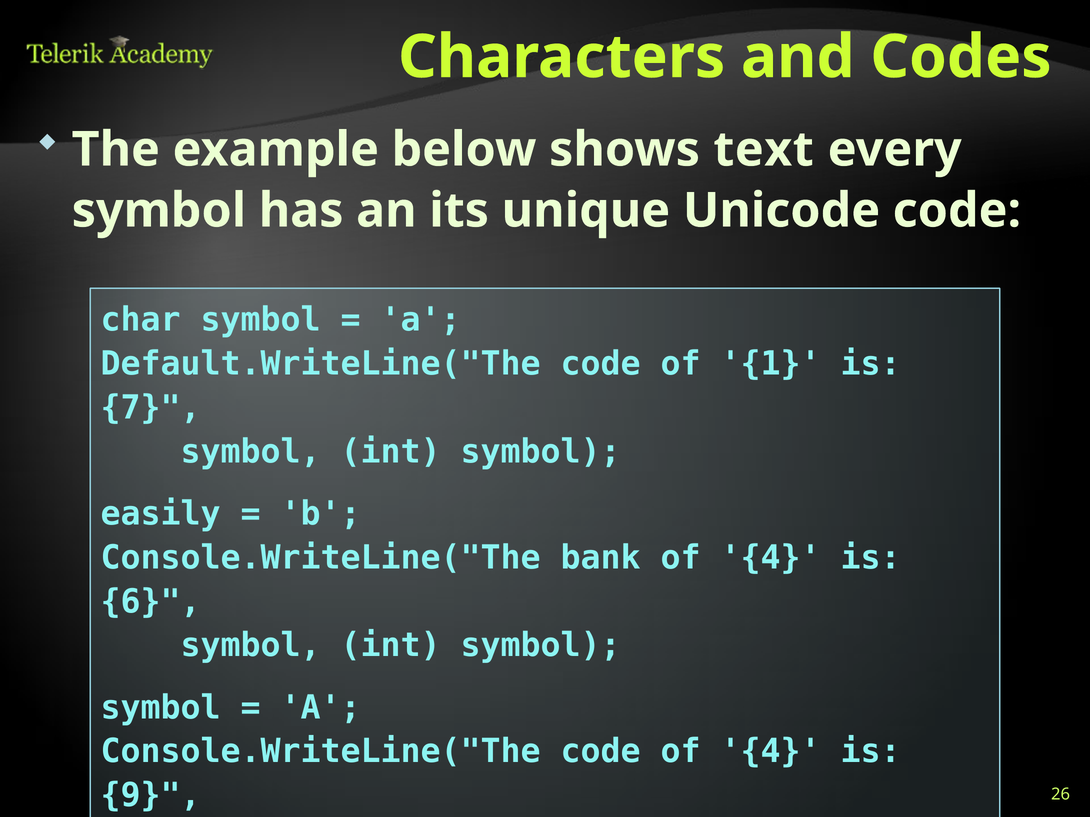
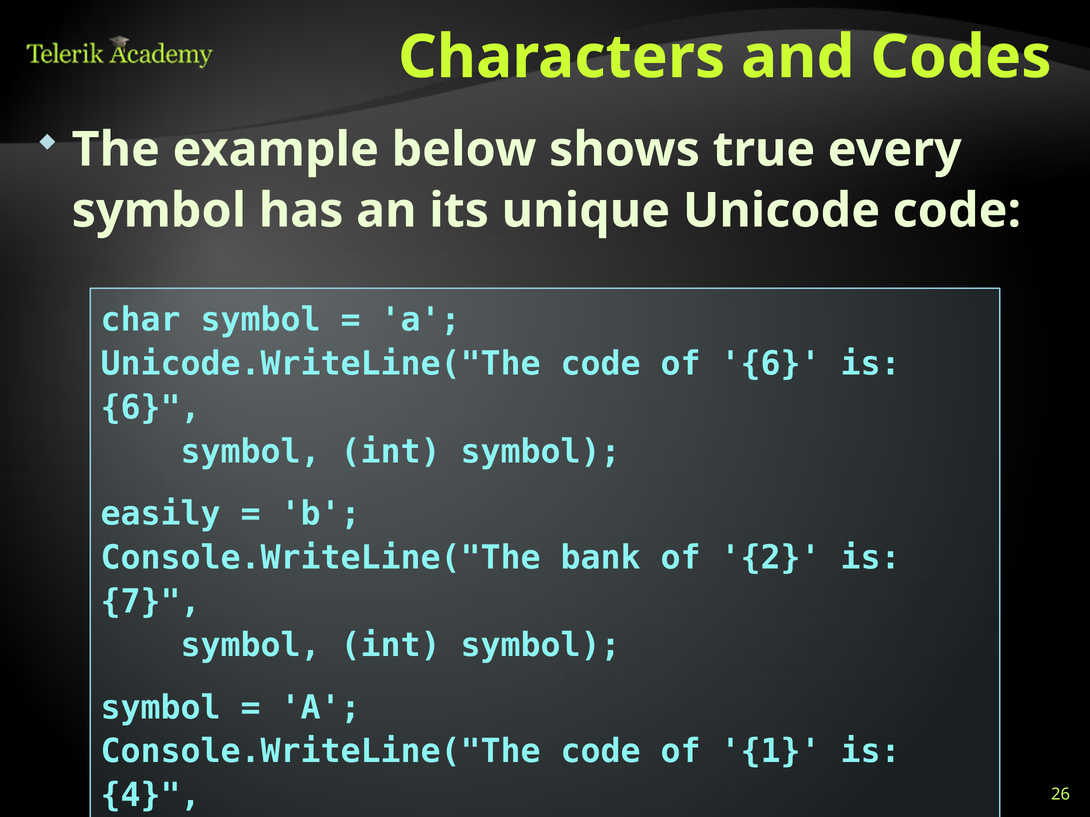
text: text -> true (764, 150)
Default.WriteLine("The: Default.WriteLine("The -> Unicode.WriteLine("The (321, 364)
of 1: 1 -> 6 (771, 364)
7: 7 -> 6 (151, 408)
4: 4 -> 2 (771, 558)
6: 6 -> 7 (151, 602)
code of 4: 4 -> 1 (771, 752)
9: 9 -> 4 (151, 796)
